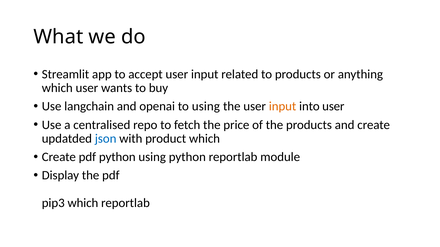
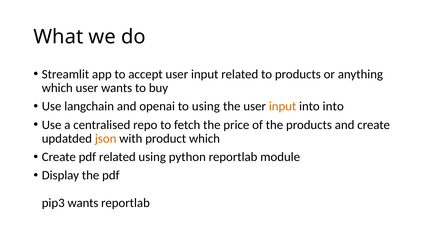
into user: user -> into (333, 107)
json colour: blue -> orange (106, 139)
pdf python: python -> related (117, 157)
pip3 which: which -> wants (83, 203)
